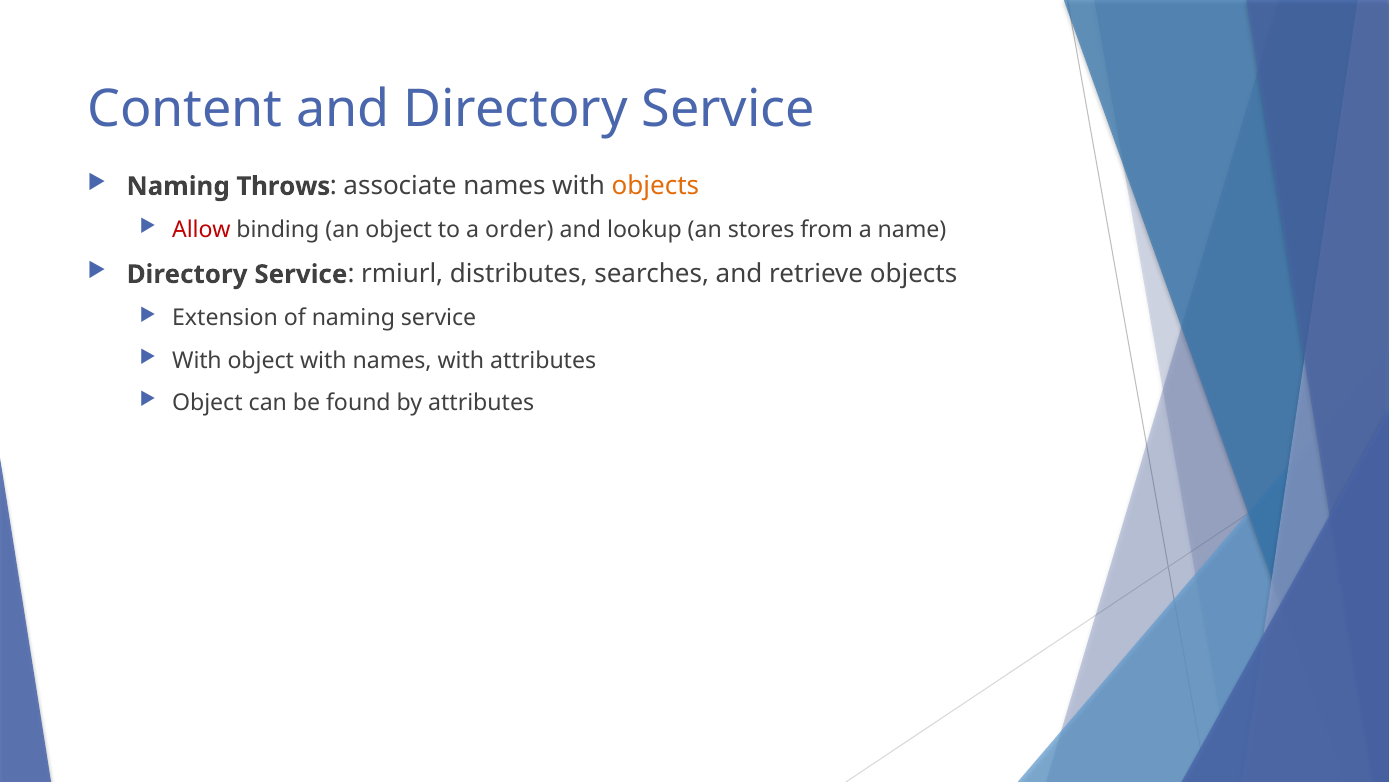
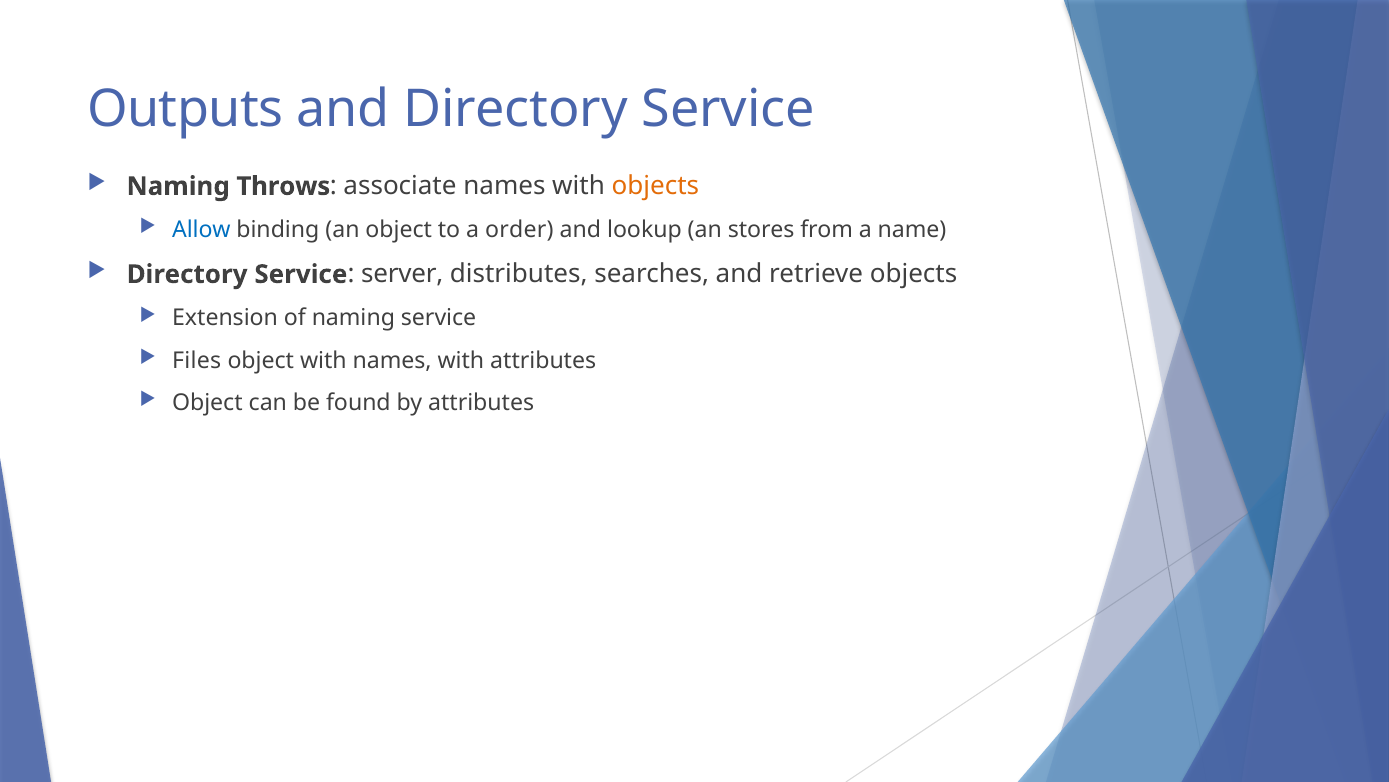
Content: Content -> Outputs (185, 110)
Allow colour: red -> blue (201, 230)
rmiurl: rmiurl -> server (402, 274)
With: With -> Files (197, 360)
